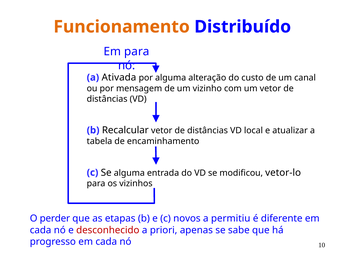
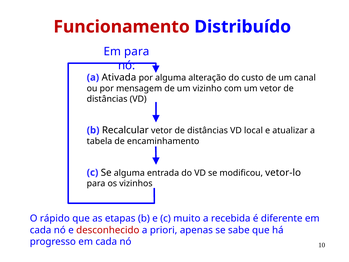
Funcionamento colour: orange -> red (122, 27)
perder: perder -> rápido (55, 218)
novos: novos -> muito (187, 218)
permitiu: permitiu -> recebida (231, 218)
